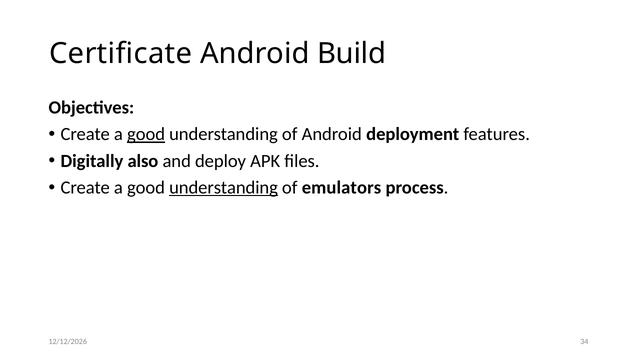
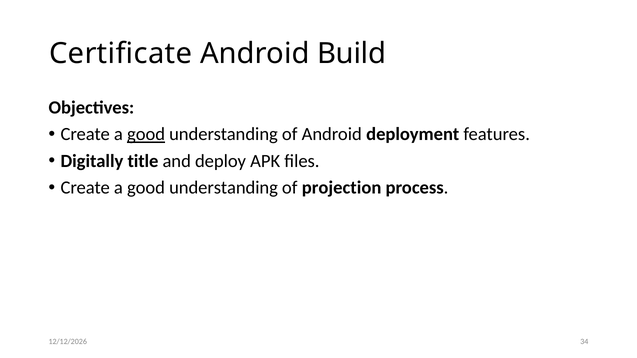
also: also -> title (143, 161)
understanding underline: present -> none (224, 188)
emulators: emulators -> projection (342, 188)
